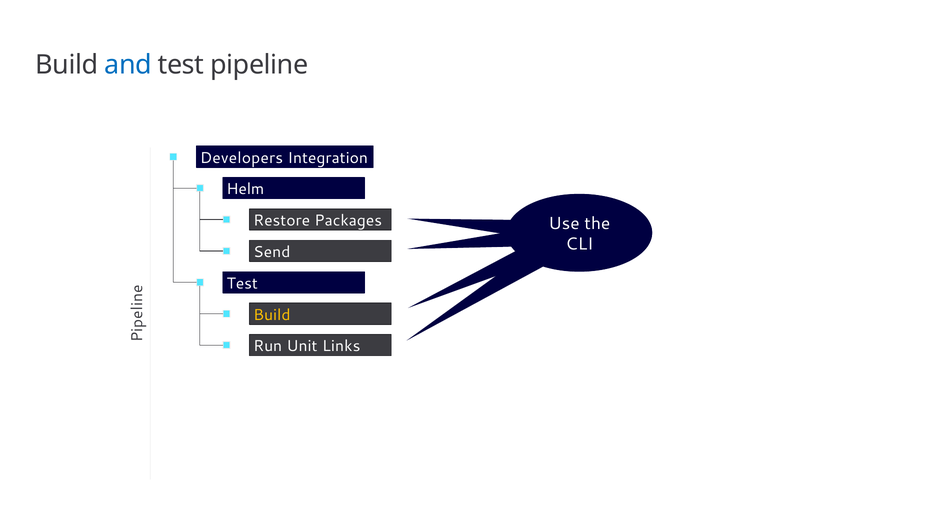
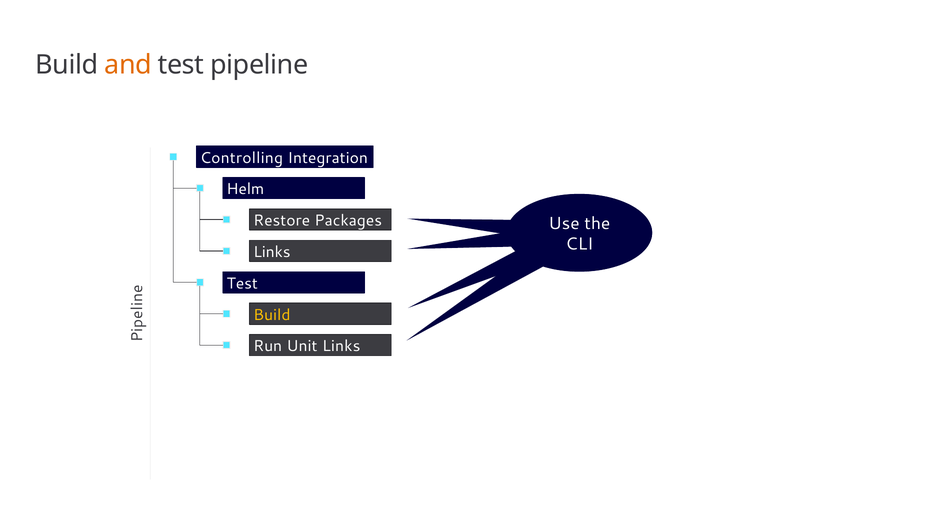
and colour: blue -> orange (128, 65)
Developers: Developers -> Controlling (241, 158)
Send: Send -> Links (272, 252)
